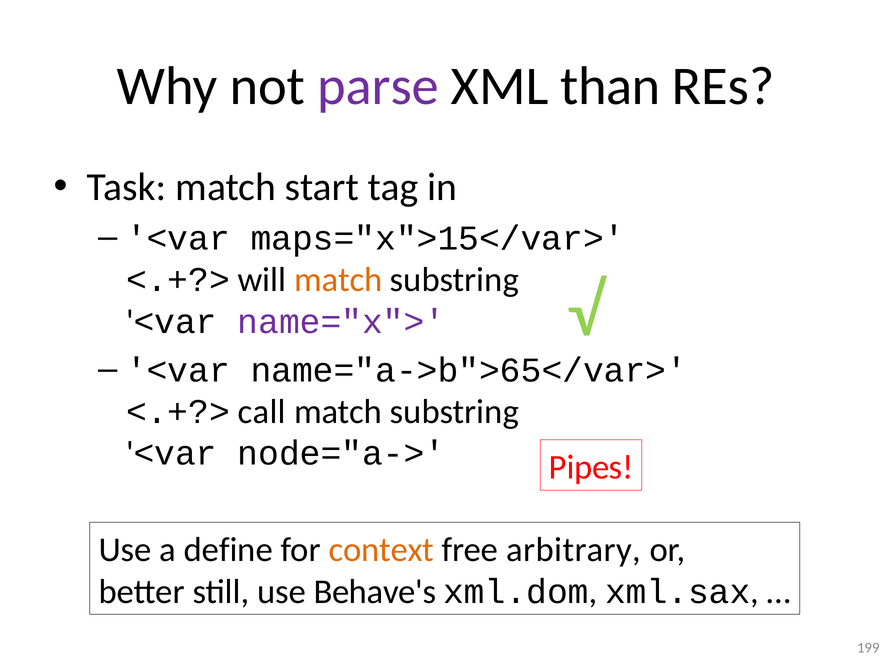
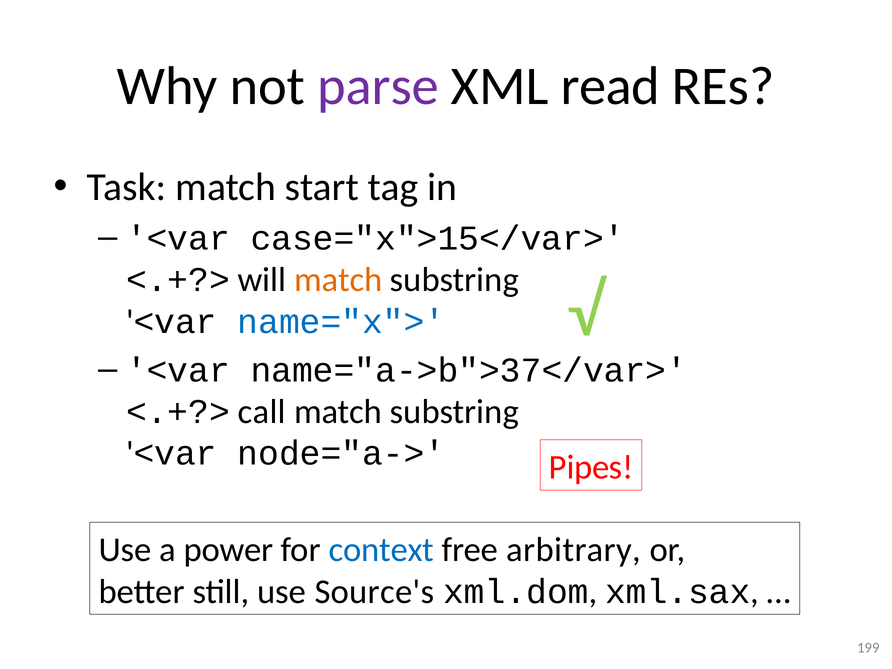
than: than -> read (610, 86)
maps="x">15</var>: maps="x">15</var> -> case="x">15</var> (438, 238)
name="x"> colour: purple -> blue (341, 322)
name="a->b">65</var>: name="a->b">65</var> -> name="a->b">37</var> (469, 370)
define: define -> power (228, 550)
context colour: orange -> blue (381, 550)
Behave's: Behave's -> Source's (375, 592)
